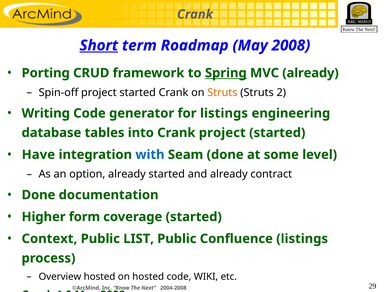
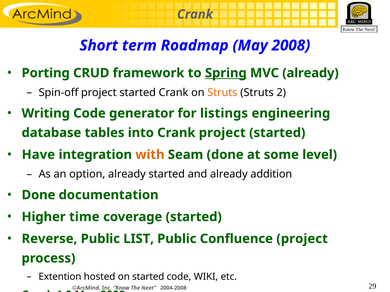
Short underline: present -> none (99, 46)
with colour: blue -> orange (150, 155)
contract: contract -> addition (271, 174)
form: form -> time (84, 217)
Context: Context -> Reverse (49, 239)
Confluence listings: listings -> project (302, 239)
Overview: Overview -> Extention (60, 277)
on hosted: hosted -> started (148, 277)
